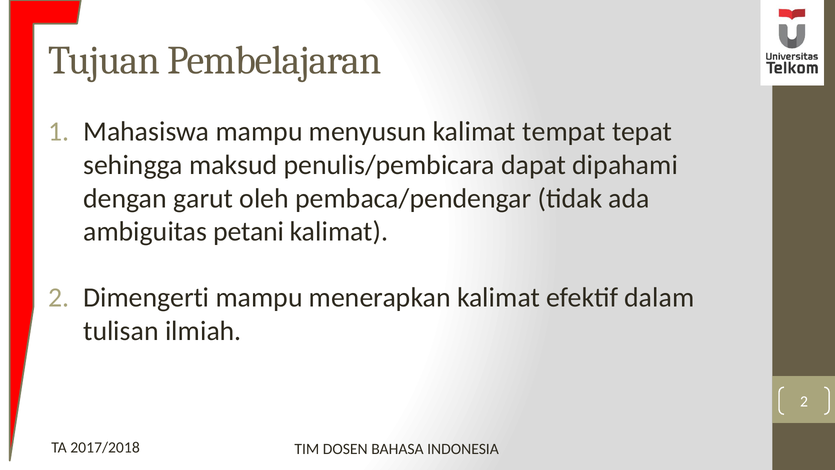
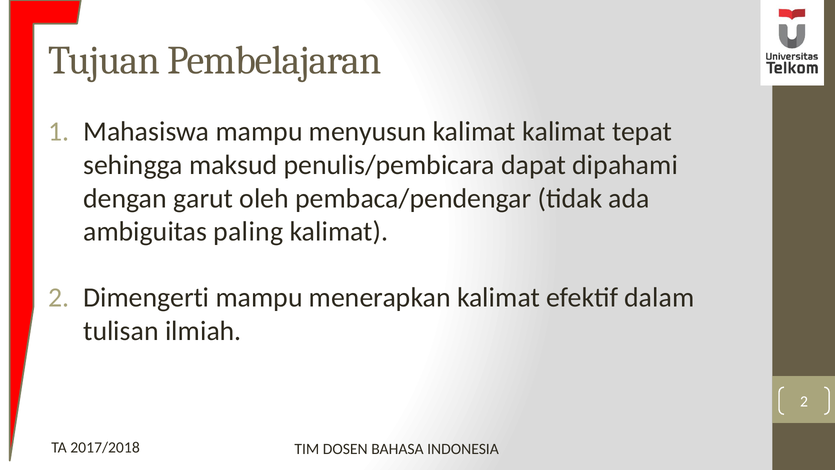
kalimat tempat: tempat -> kalimat (564, 131)
petani: petani -> paling (248, 232)
